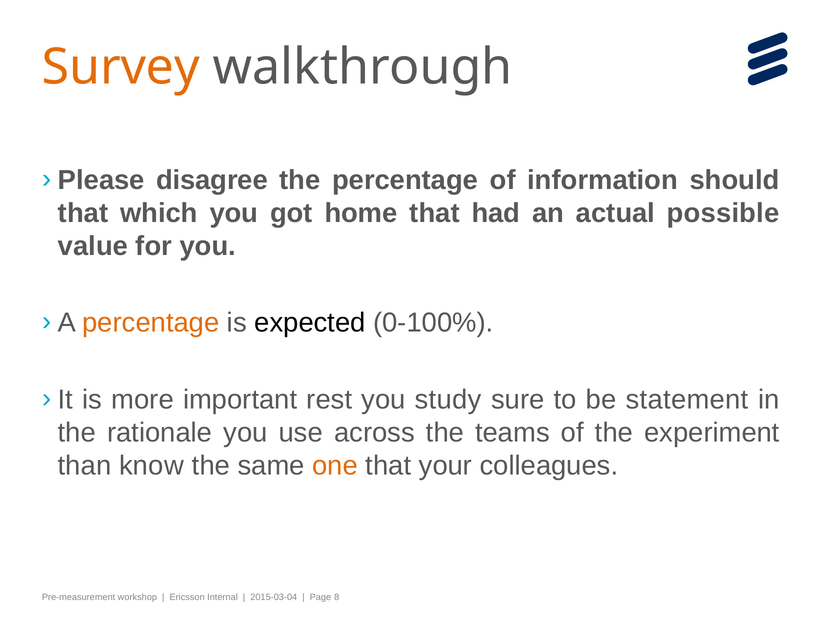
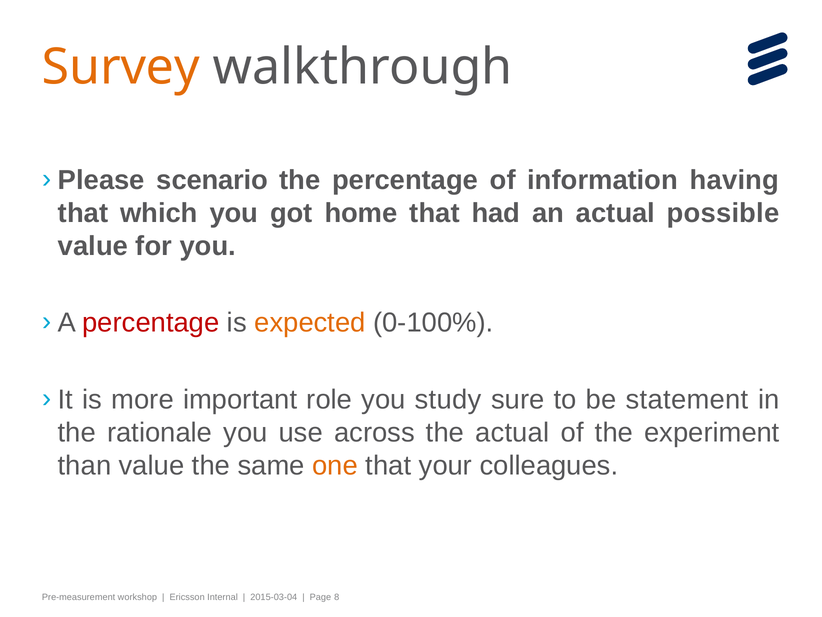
disagree: disagree -> scenario (212, 180)
should: should -> having (734, 180)
percentage colour: orange -> red (151, 323)
expected colour: black -> orange (310, 323)
rest: rest -> role (329, 399)
the teams: teams -> actual (512, 432)
than know: know -> value (152, 465)
